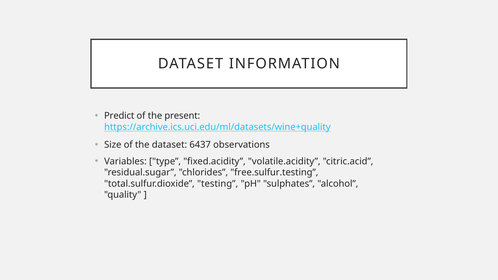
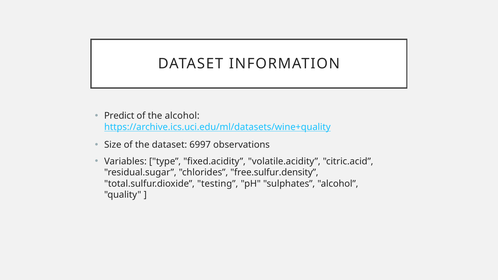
the present: present -> alcohol (182, 116)
6437: 6437 -> 6997 (200, 145)
free.sulfur.testing: free.sulfur.testing -> free.sulfur.density (274, 173)
